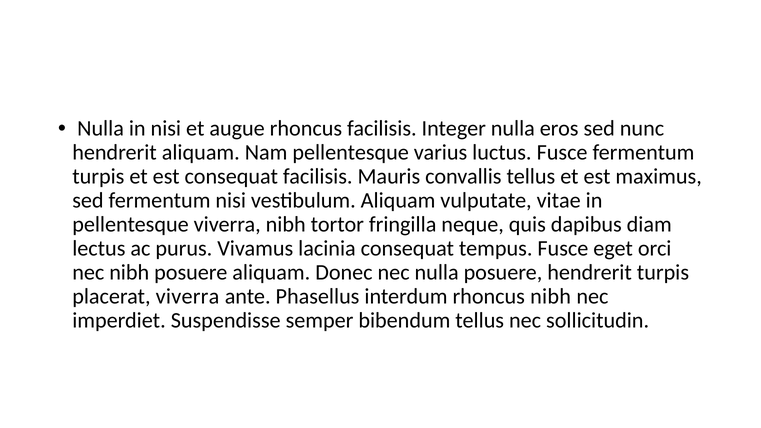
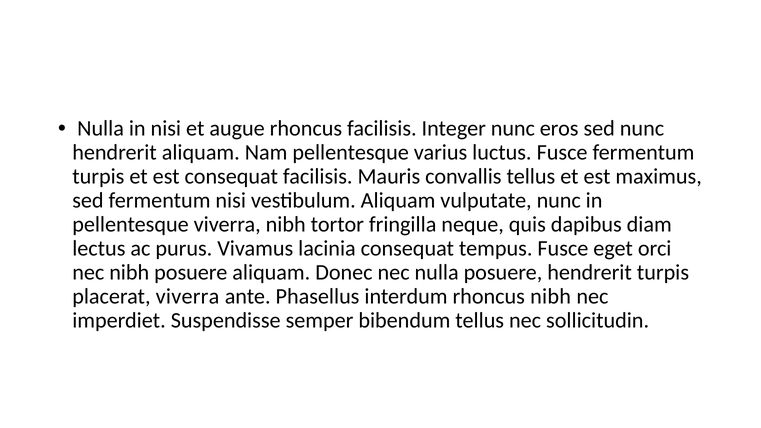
Integer nulla: nulla -> nunc (513, 129)
vulputate vitae: vitae -> nunc (559, 201)
